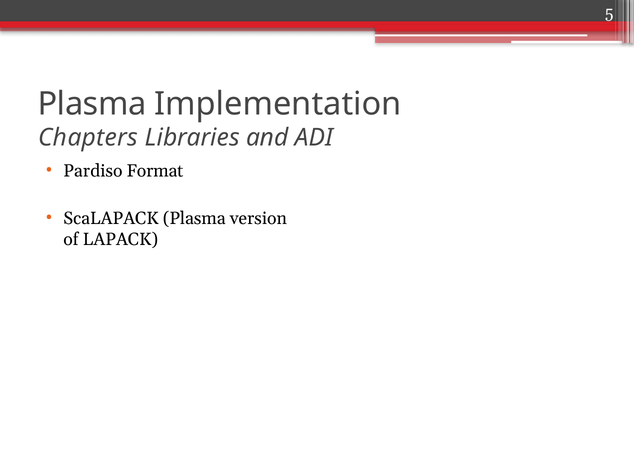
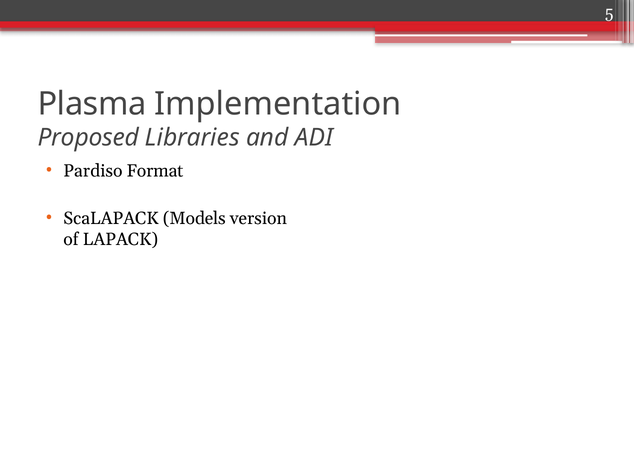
Chapters: Chapters -> Proposed (88, 138)
ScaLAPACK Plasma: Plasma -> Models (194, 219)
